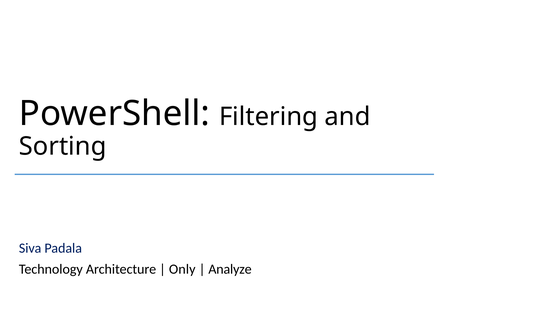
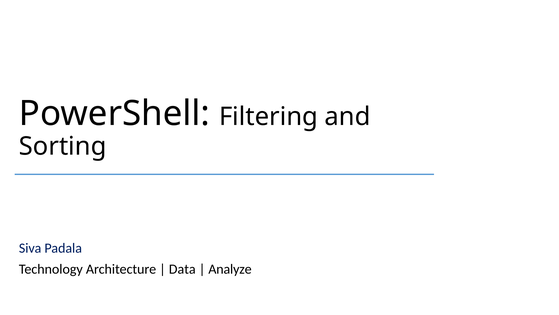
Only: Only -> Data (182, 269)
